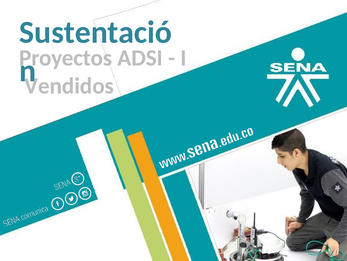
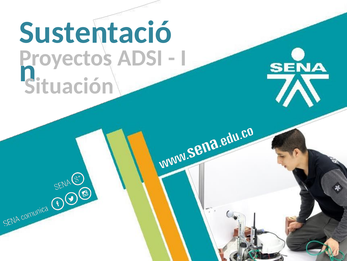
Vendidos: Vendidos -> Situación (69, 86)
